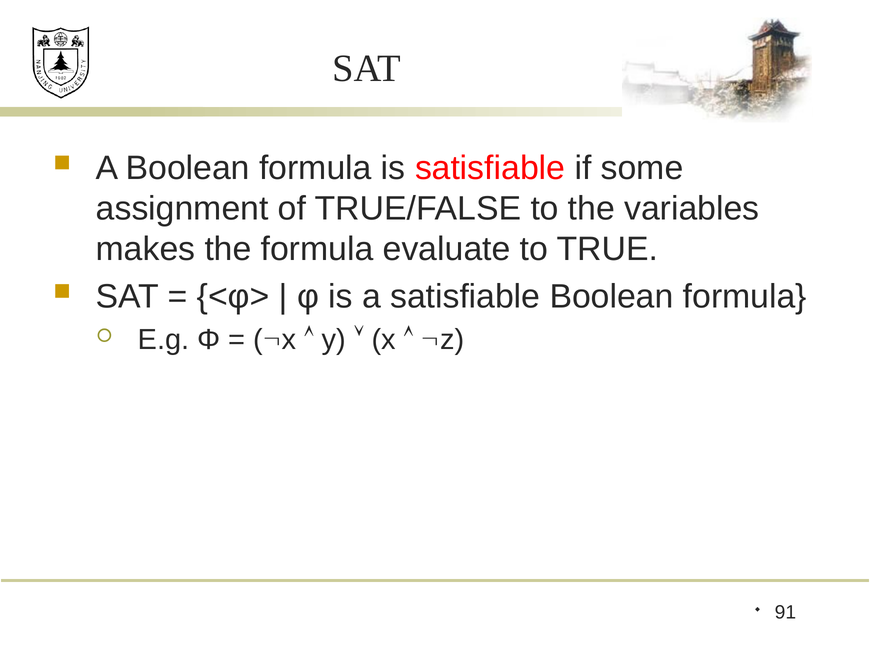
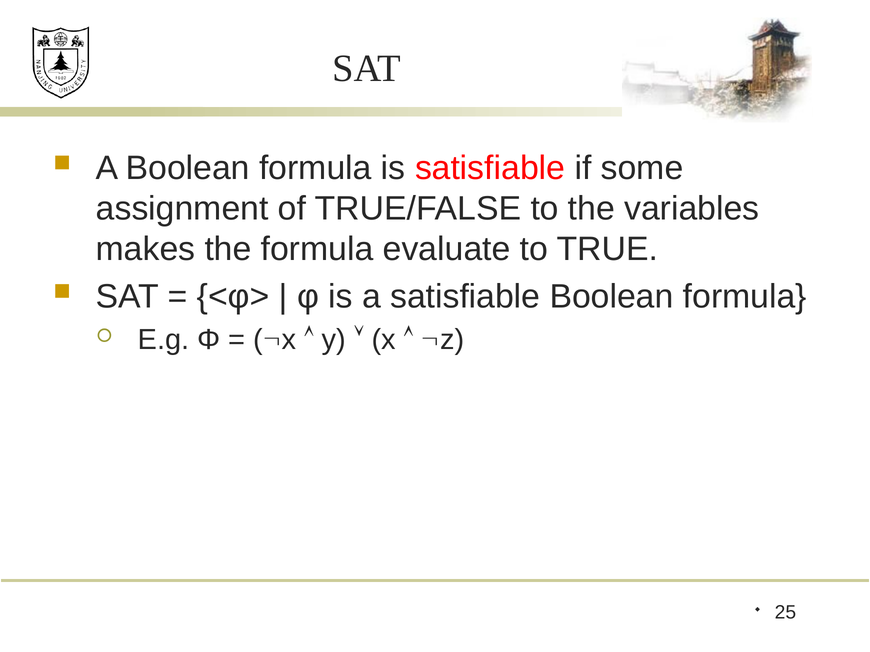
91: 91 -> 25 (785, 613)
